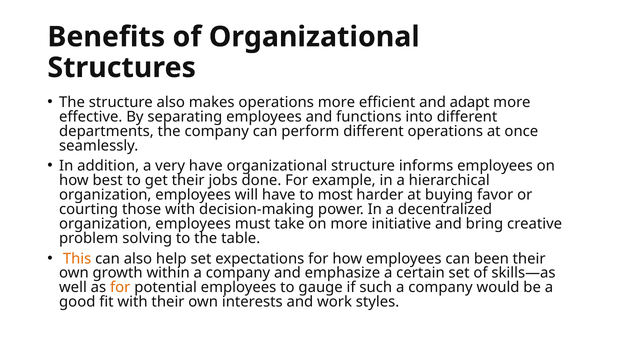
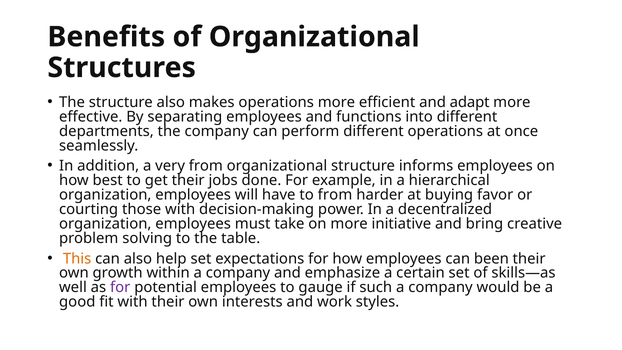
very have: have -> from (206, 166)
to most: most -> from (335, 195)
for colour: orange -> purple (120, 287)
